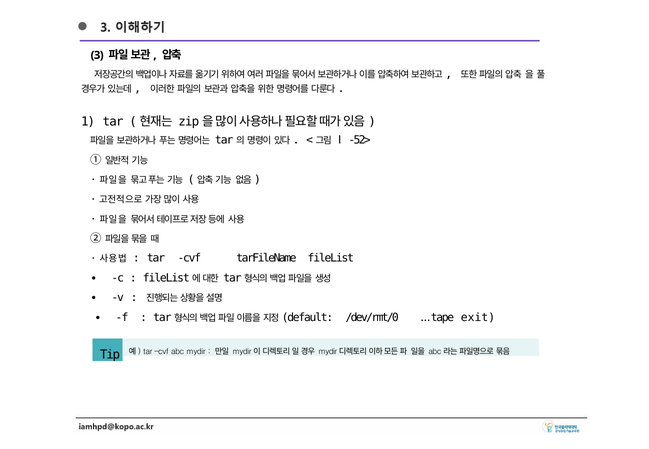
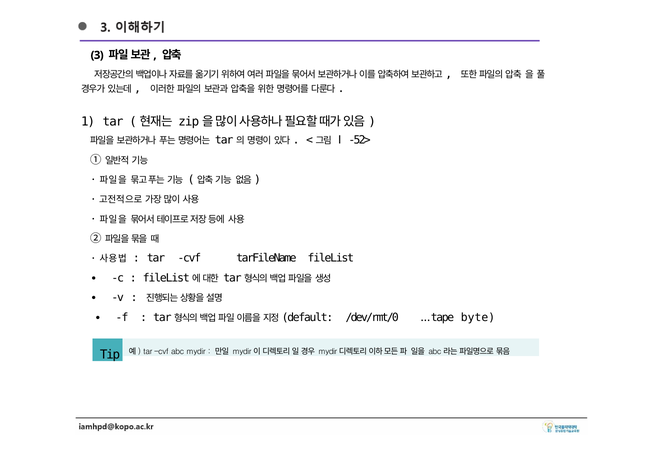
exit: exit -> byte (478, 318)
